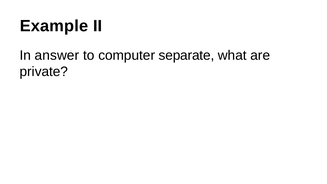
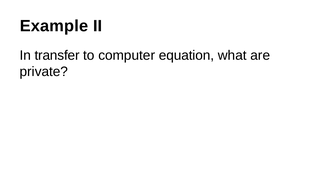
answer: answer -> transfer (57, 55)
separate: separate -> equation (186, 55)
